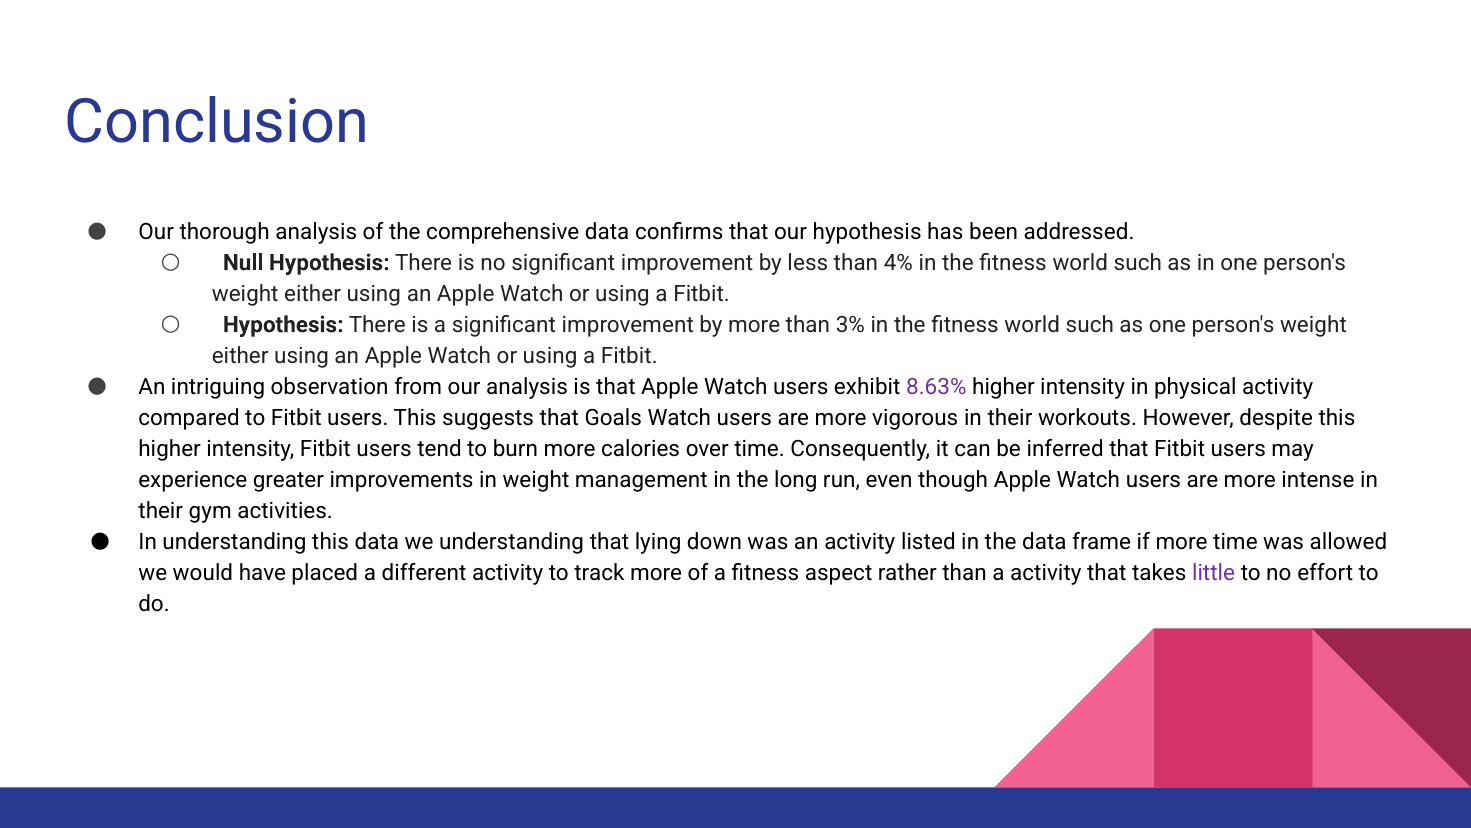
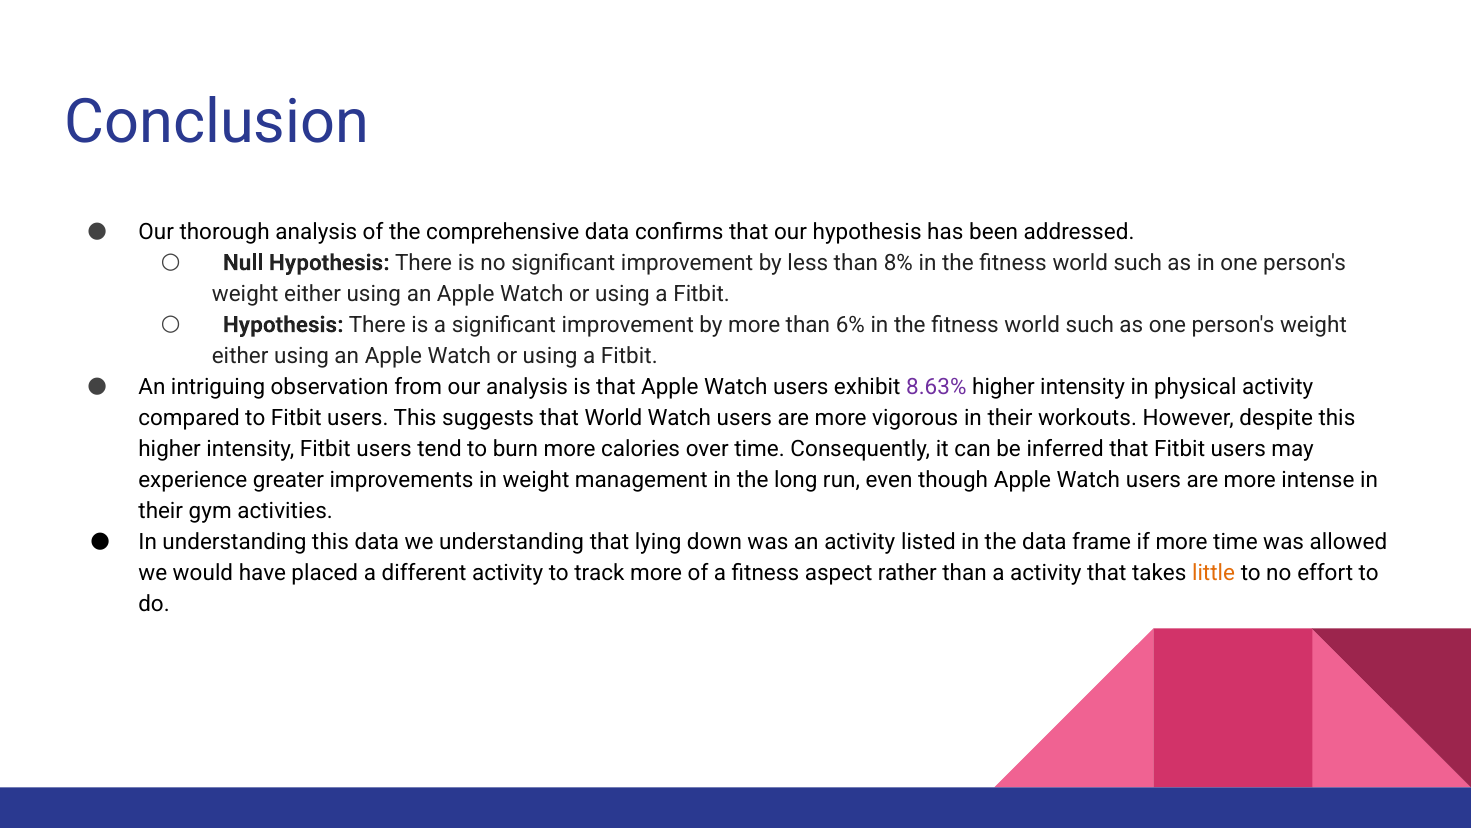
4%: 4% -> 8% (898, 263)
3%: 3% -> 6% (850, 325)
that Goals: Goals -> World (613, 417)
little colour: purple -> orange (1214, 572)
